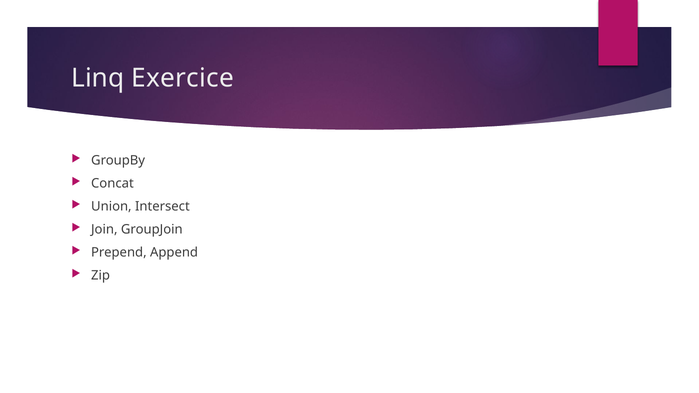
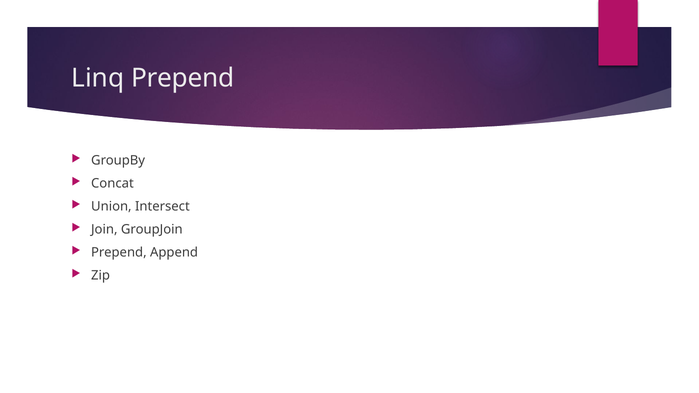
Linq Exercice: Exercice -> Prepend (183, 78)
